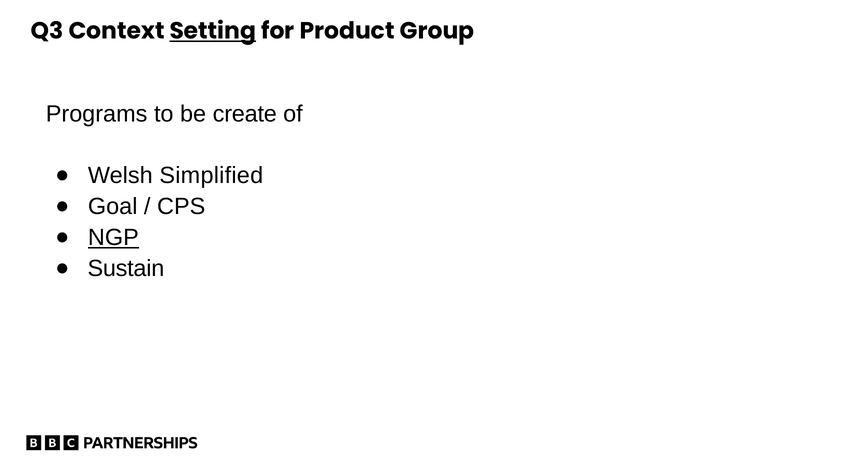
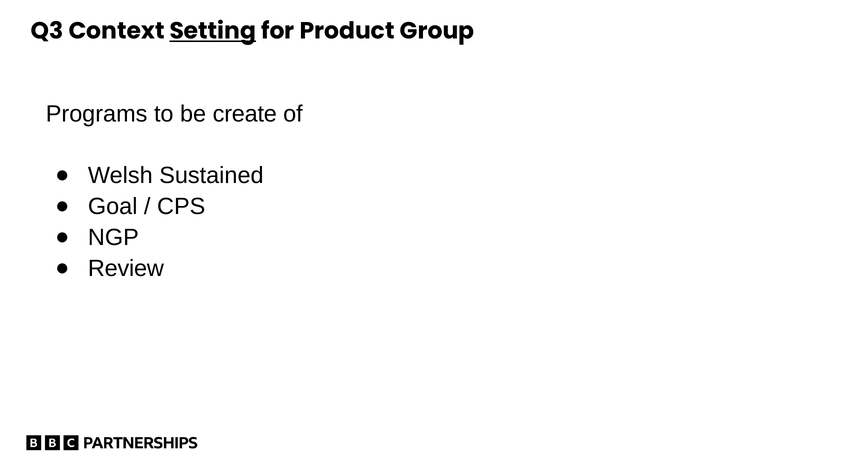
Simplified: Simplified -> Sustained (211, 176)
NGP underline: present -> none (113, 238)
Sustain: Sustain -> Review (126, 268)
